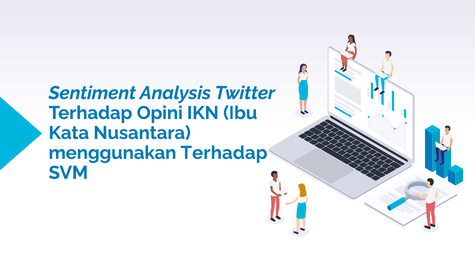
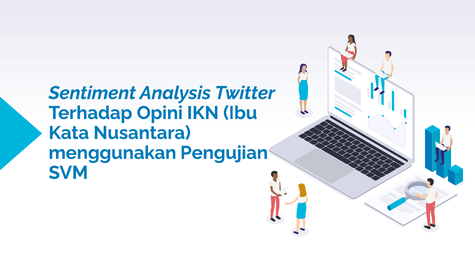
menggunakan Terhadap: Terhadap -> Pengujian (224, 153)
